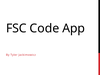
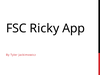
Code: Code -> Ricky (44, 28)
